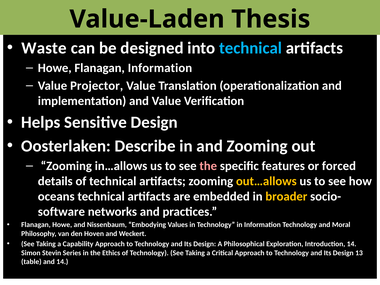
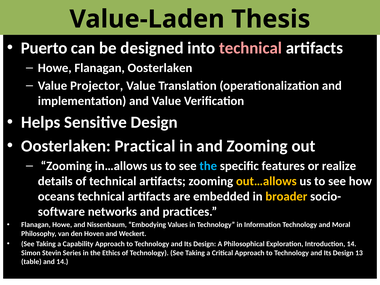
Waste: Waste -> Puerto (44, 48)
technical colour: light blue -> pink (251, 48)
Flanagan Information: Information -> Oosterlaken (160, 68)
Describe: Describe -> Practical (145, 146)
the colour: pink -> light blue (208, 166)
forced: forced -> realize (339, 166)
